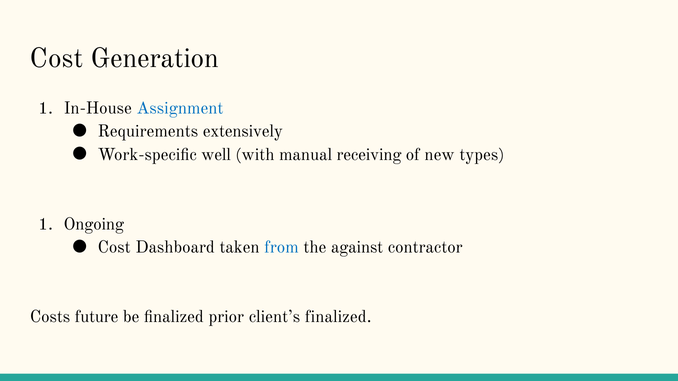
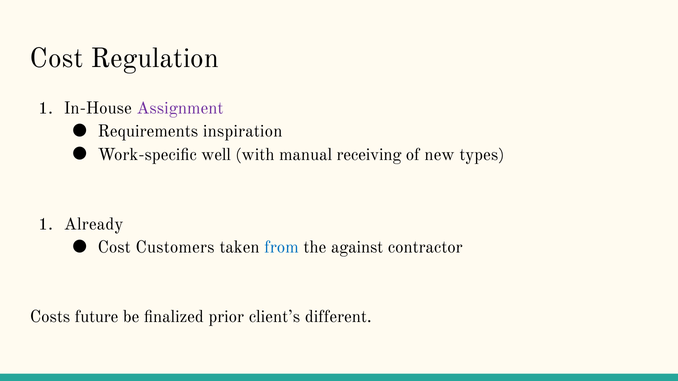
Generation: Generation -> Regulation (155, 58)
Assignment colour: blue -> purple (180, 108)
extensively: extensively -> inspiration (243, 131)
Ongoing: Ongoing -> Already (94, 224)
Dashboard: Dashboard -> Customers (175, 248)
client’s finalized: finalized -> different (338, 317)
